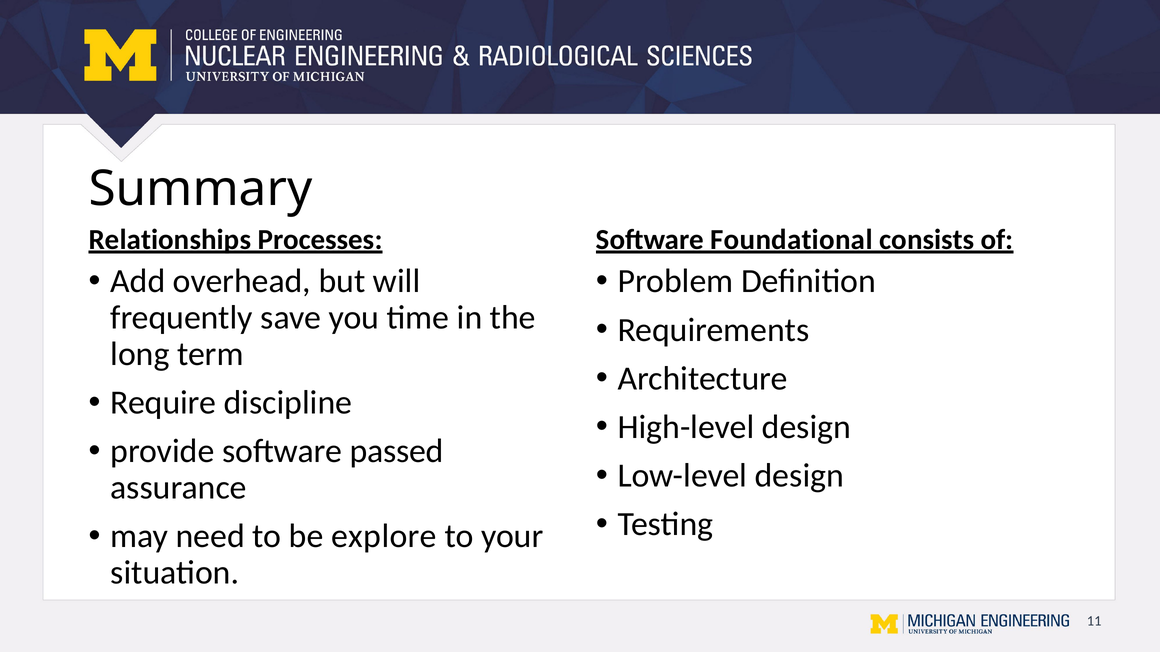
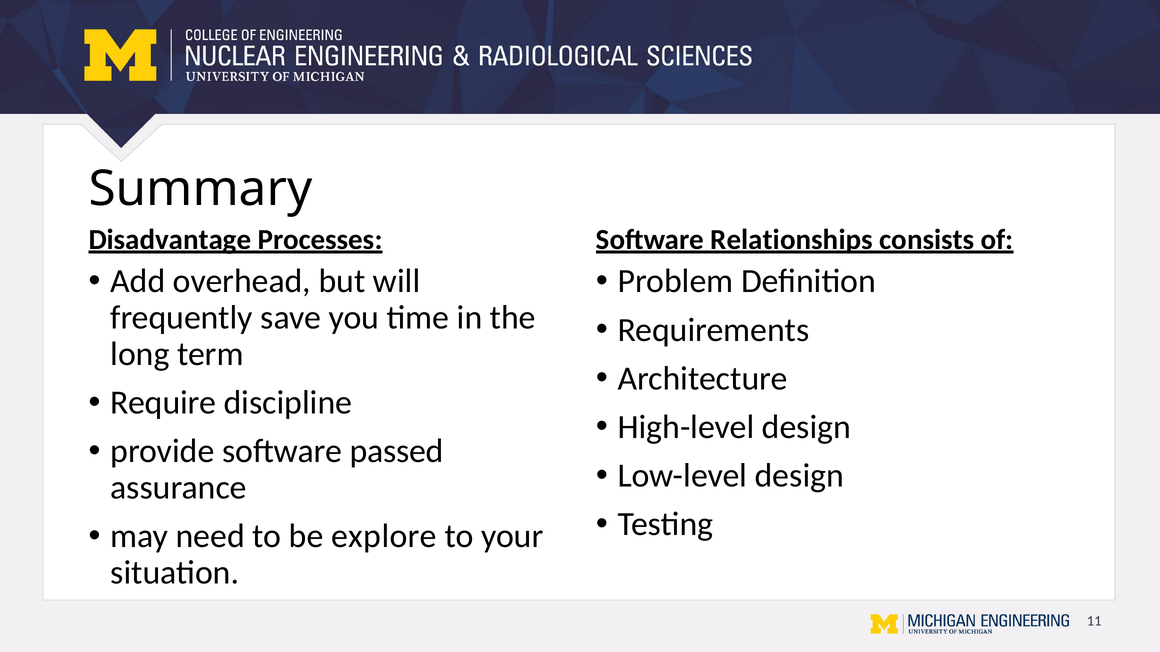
Relationships: Relationships -> Disadvantage (170, 240)
Foundational: Foundational -> Relationships (792, 240)
